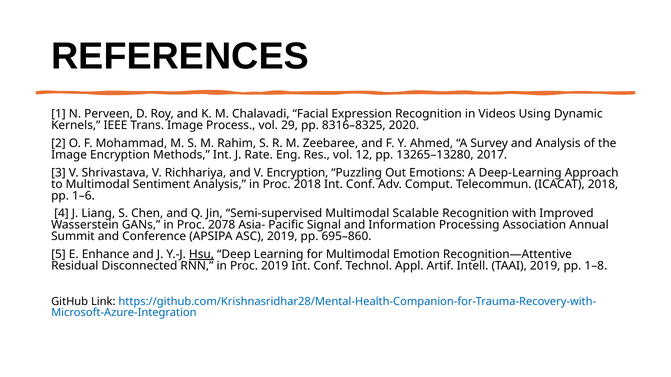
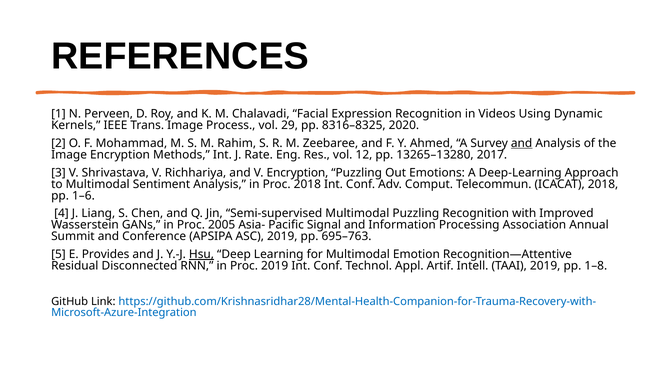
and underline: none -> present (522, 143)
Multimodal Scalable: Scalable -> Puzzling (416, 214)
2078: 2078 -> 2005 (222, 225)
695–860: 695–860 -> 695–763 (347, 237)
Enhance: Enhance -> Provides (106, 255)
